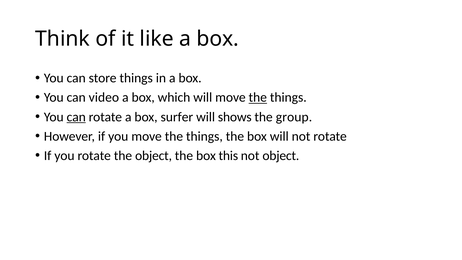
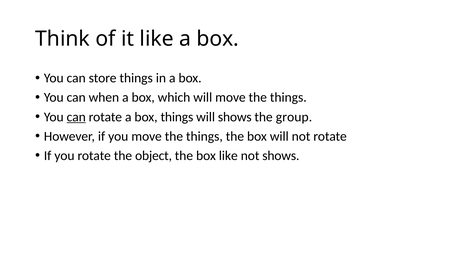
video: video -> when (104, 97)
the underline: present -> none (258, 97)
box surfer: surfer -> things (177, 117)
box this: this -> like (228, 156)
not object: object -> shows (281, 156)
